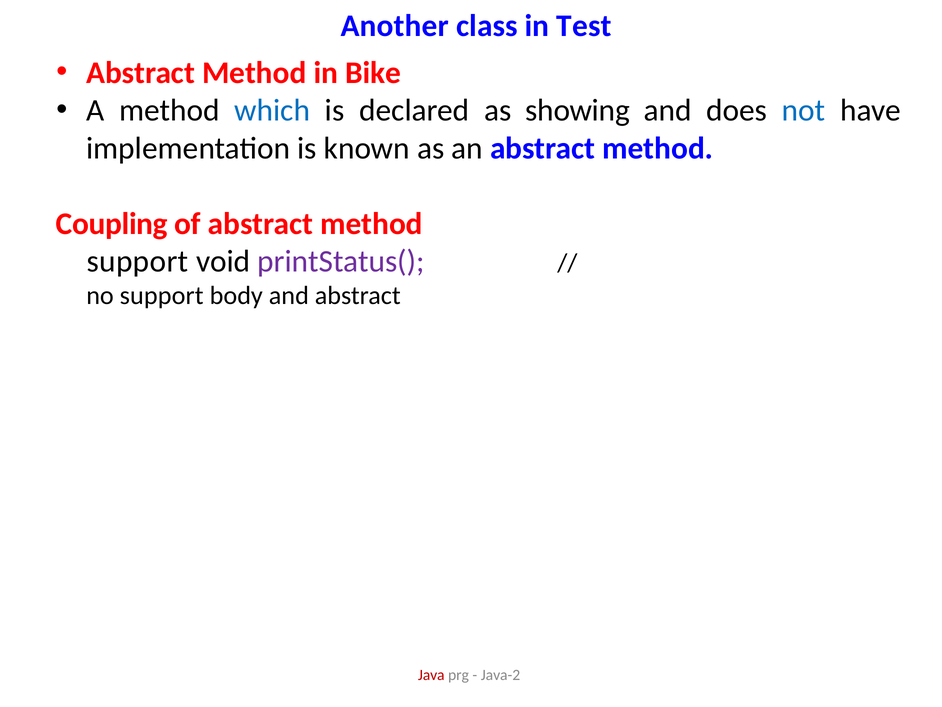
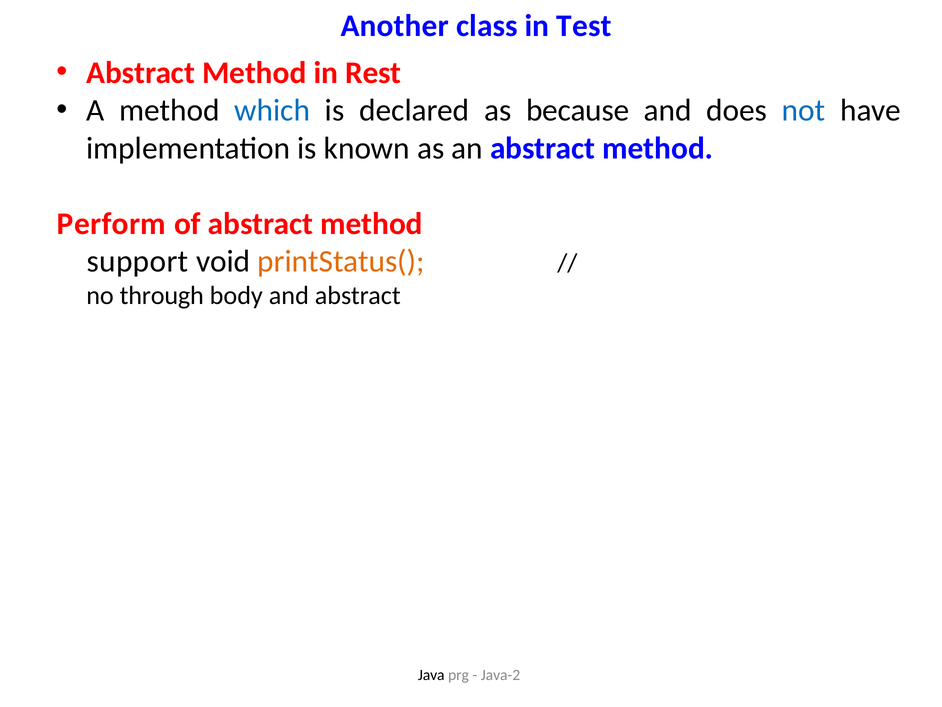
Bike: Bike -> Rest (373, 73)
showing: showing -> because (578, 110)
Coupling: Coupling -> Perform (111, 224)
printStatus( colour: purple -> orange (341, 261)
support: support -> through (162, 295)
Java colour: red -> black (431, 675)
